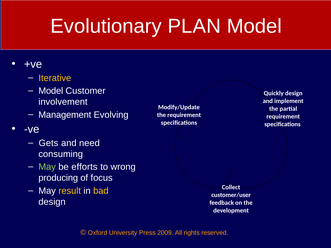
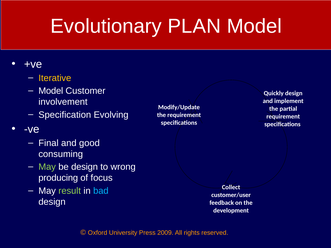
Management: Management -> Specification (65, 115)
Gets: Gets -> Final (49, 143)
need: need -> good (89, 143)
be efforts: efforts -> design (85, 167)
result colour: yellow -> light green (70, 191)
bad colour: yellow -> light blue (101, 191)
